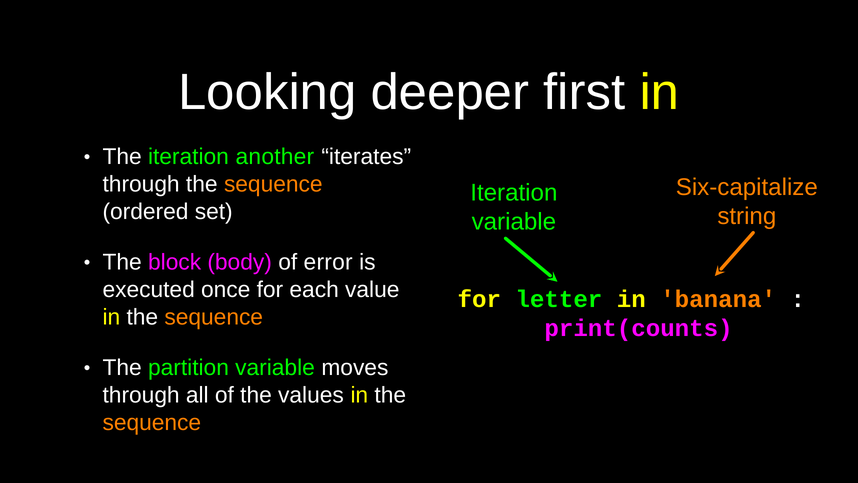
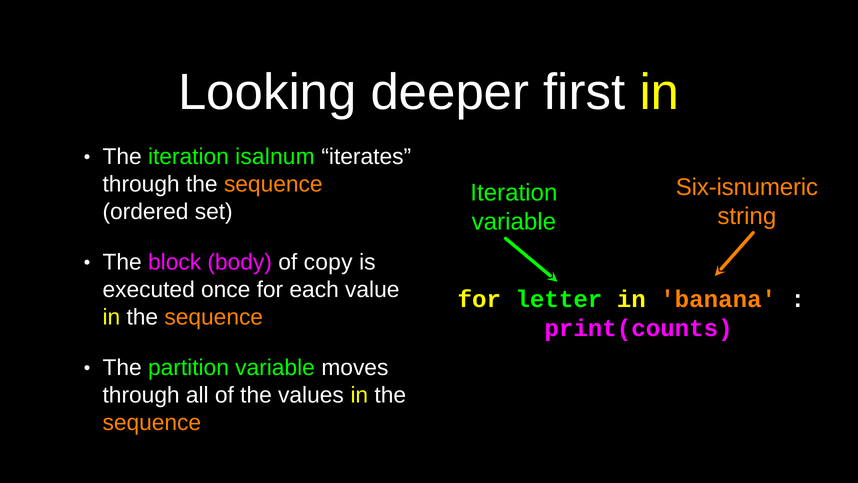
another: another -> isalnum (275, 157)
Six-capitalize: Six-capitalize -> Six-isnumeric (747, 187)
error: error -> copy (328, 262)
